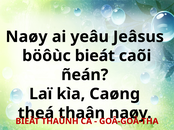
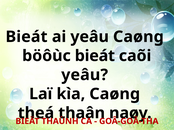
Naøy: Naøy -> Bieát (27, 37)
yeâu Jeâsus: Jeâsus -> Caøng (138, 37)
ñeán: ñeán -> yeâu (85, 75)
